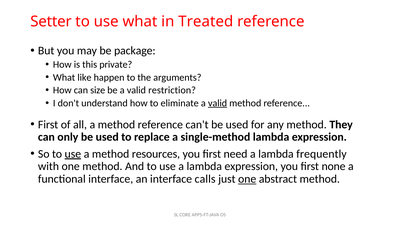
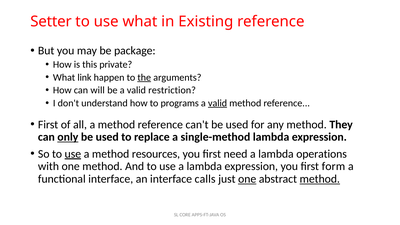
Treated: Treated -> Existing (206, 21)
like: like -> link (84, 77)
the underline: none -> present (144, 77)
size: size -> will (98, 90)
eliminate: eliminate -> programs (180, 103)
only underline: none -> present (68, 137)
frequently: frequently -> operations (322, 154)
none: none -> form (333, 166)
method underline: none -> present (320, 179)
